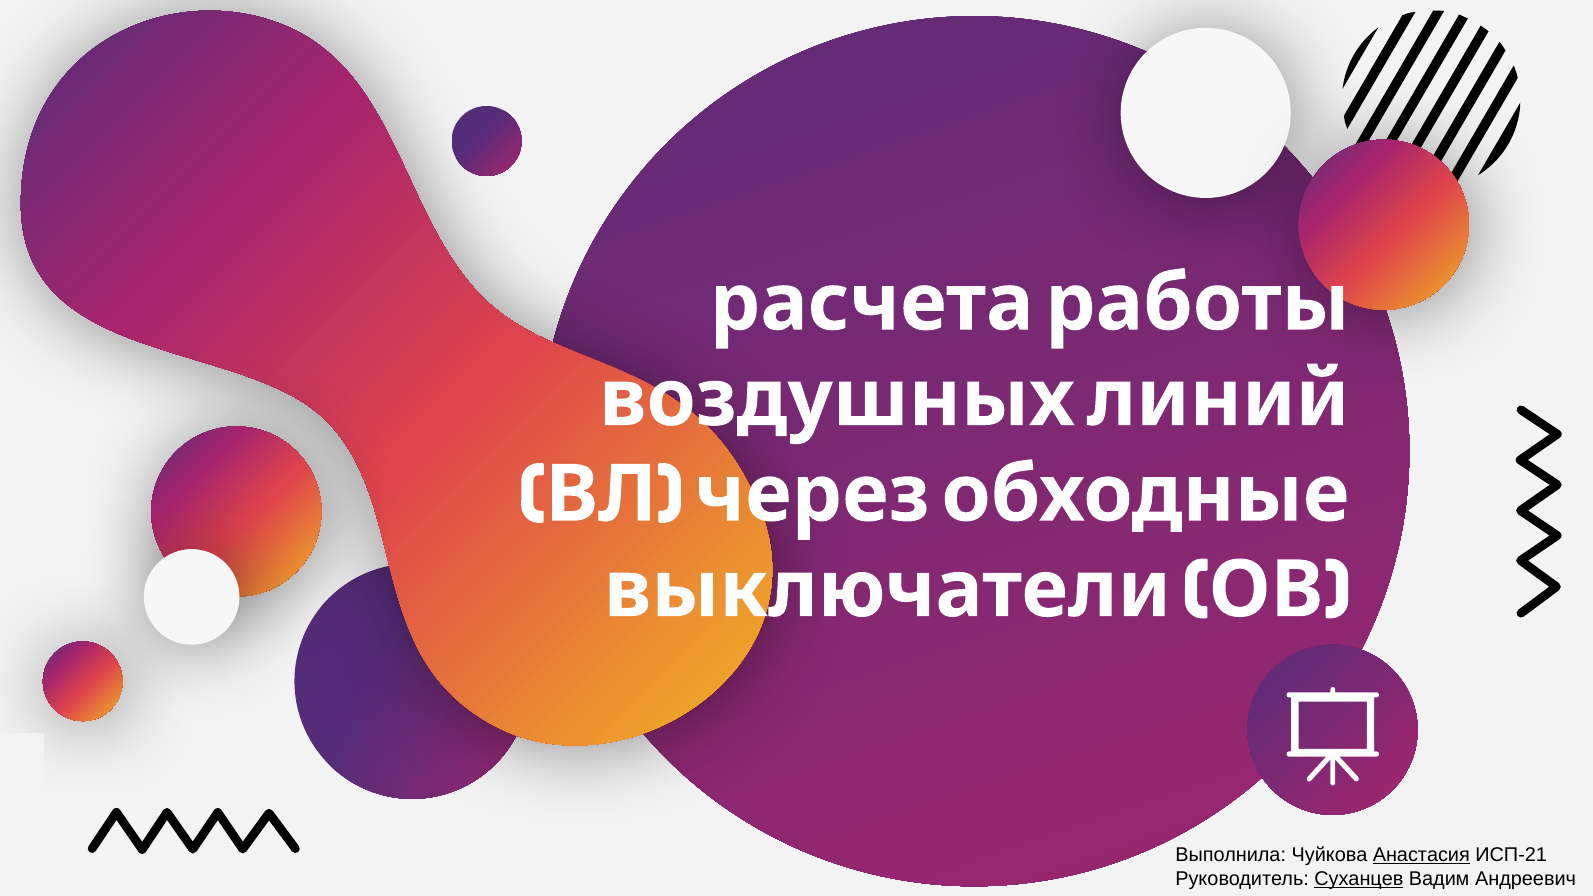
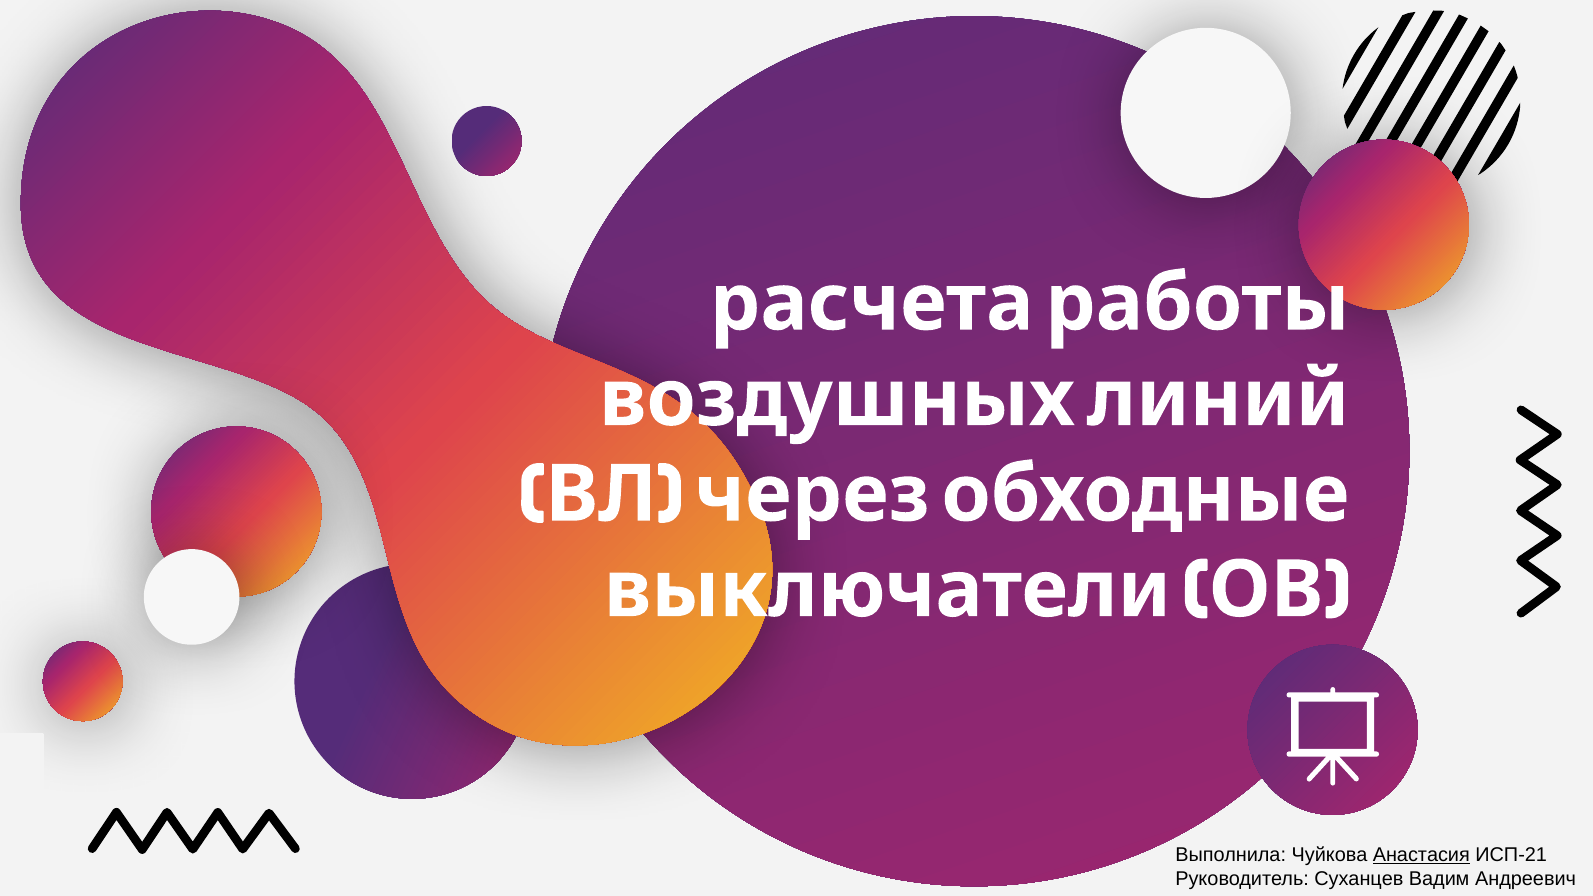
Суханцев underline: present -> none (1359, 879)
